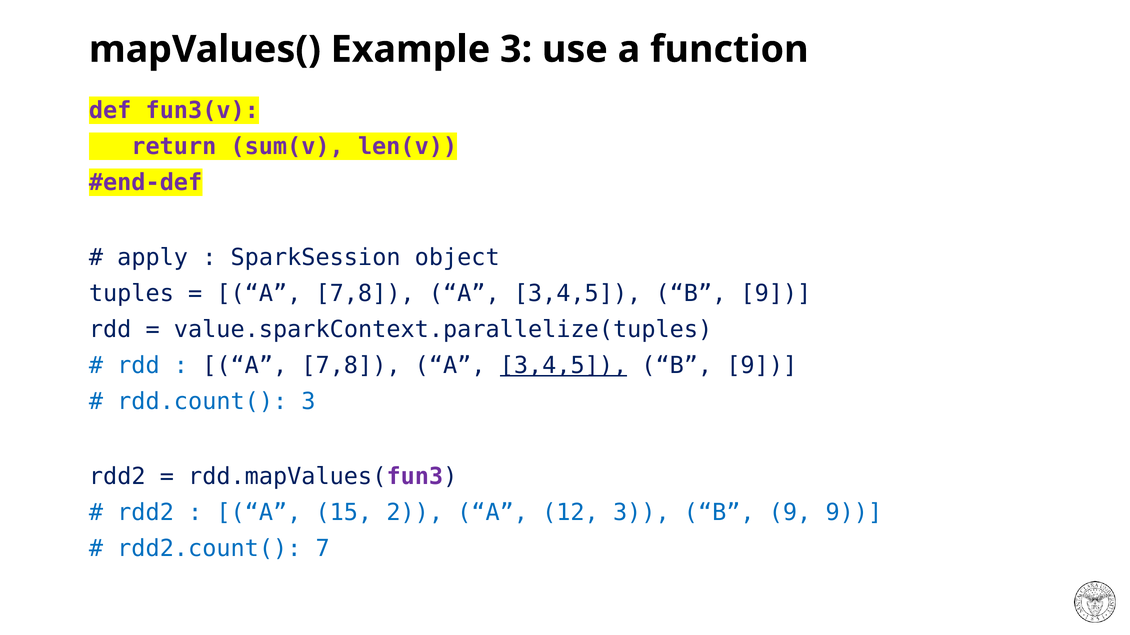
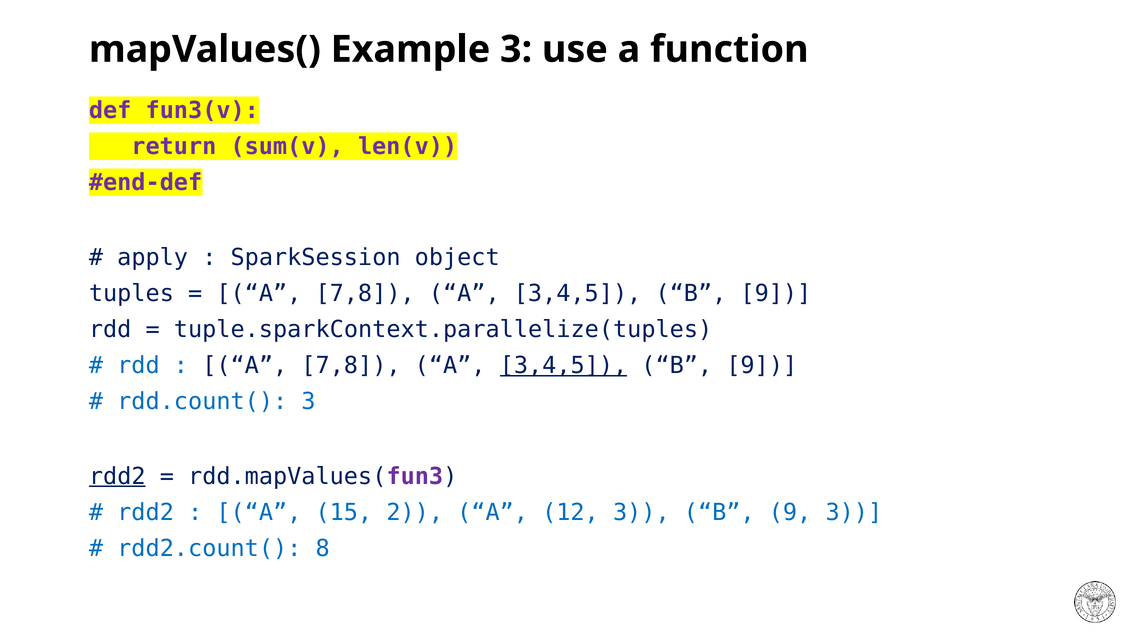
value.sparkContext.parallelize(tuples: value.sparkContext.parallelize(tuples -> tuple.sparkContext.parallelize(tuples (443, 330)
rdd2 underline: none -> present (117, 477)
9 9: 9 -> 3 (854, 513)
7: 7 -> 8 (323, 549)
